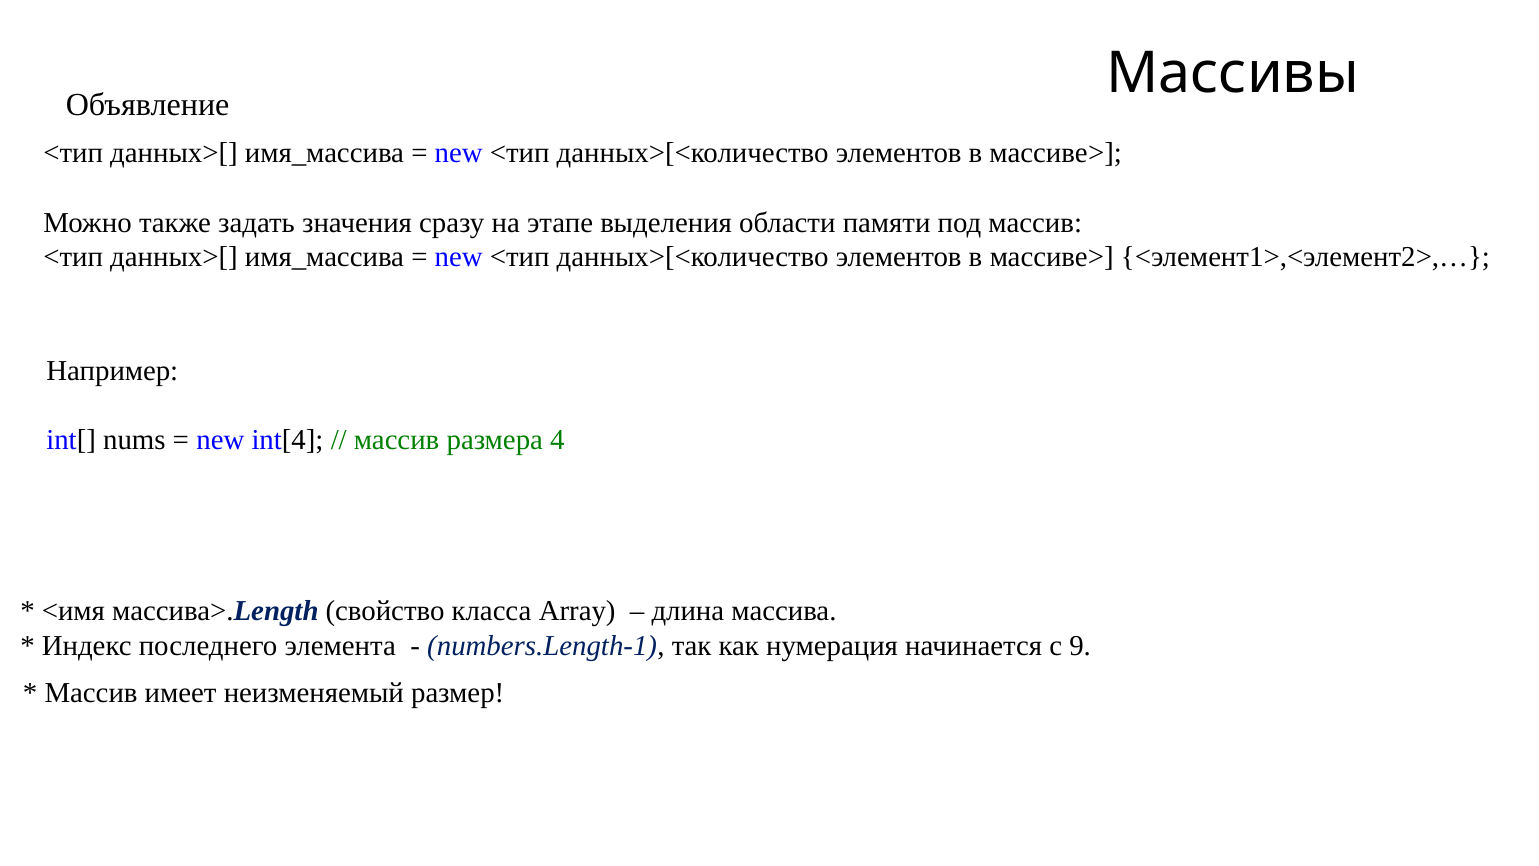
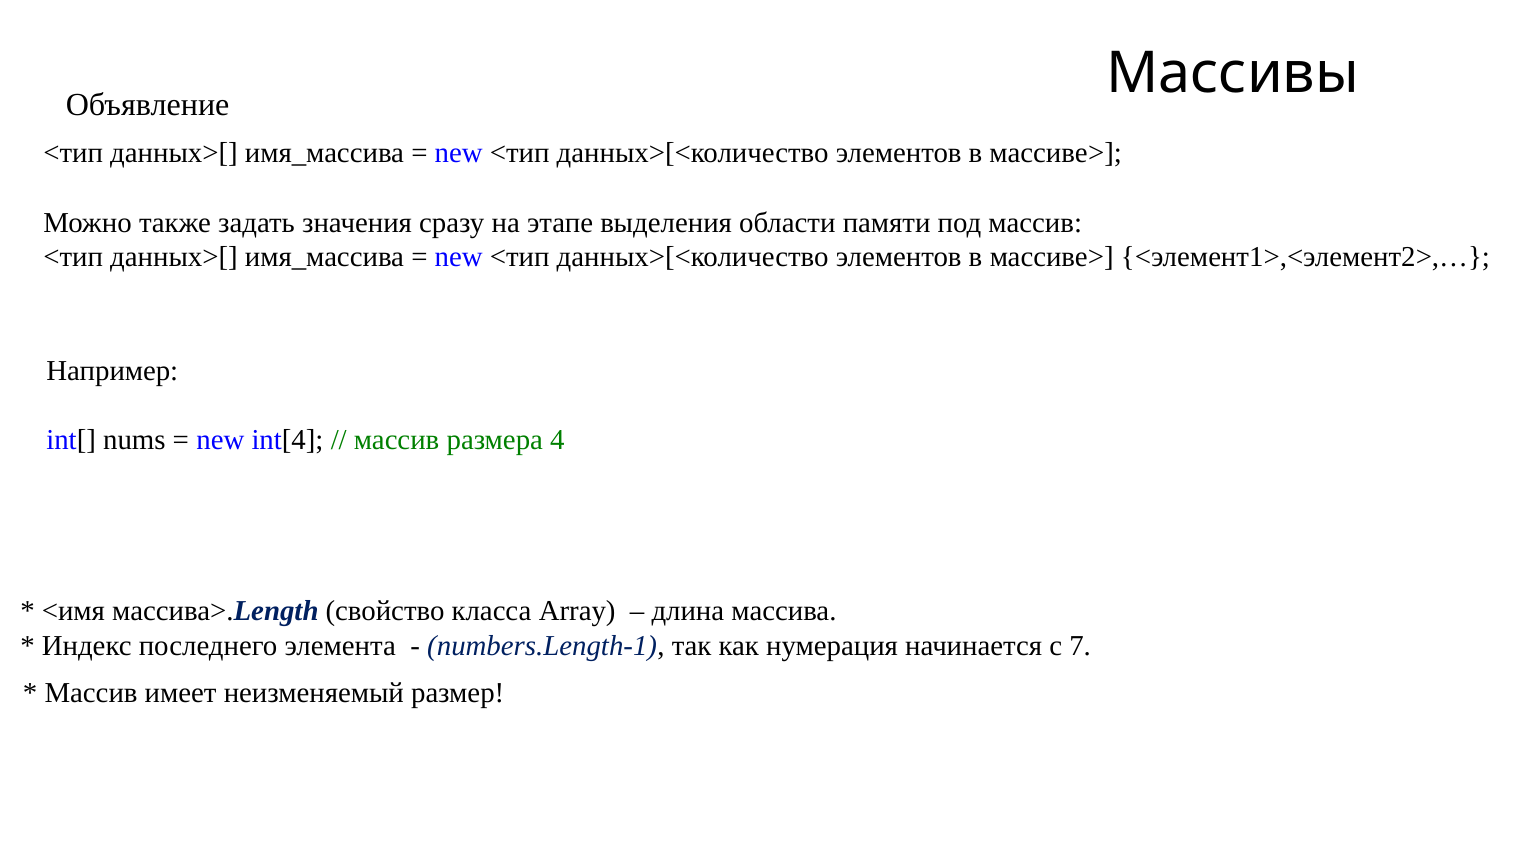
9: 9 -> 7 (1080, 646)
